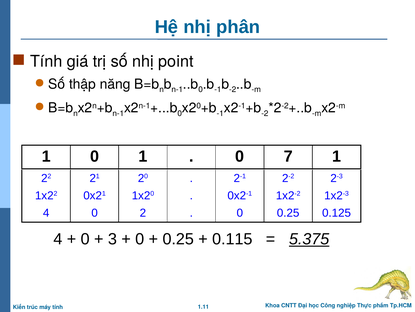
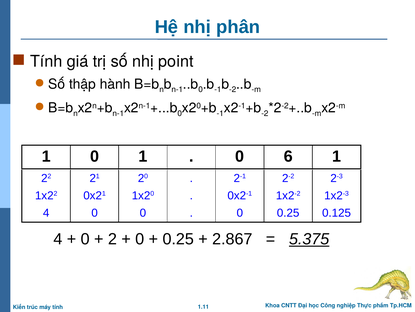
năng: năng -> hành (115, 84)
7: 7 -> 6 (288, 156)
0 2: 2 -> 0 (143, 212)
3: 3 -> 2 (112, 239)
0.115: 0.115 -> 2.867 (232, 239)
